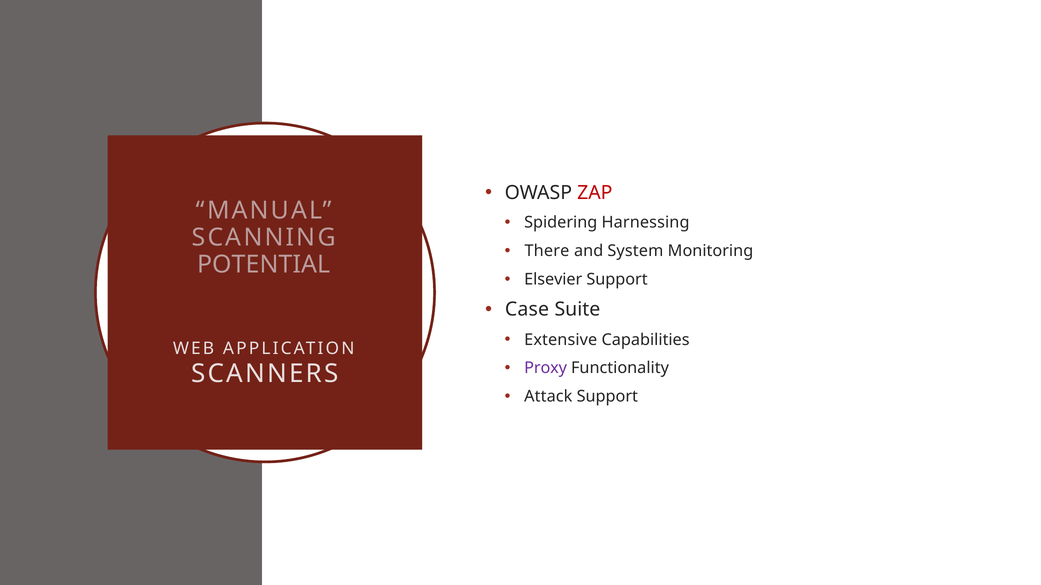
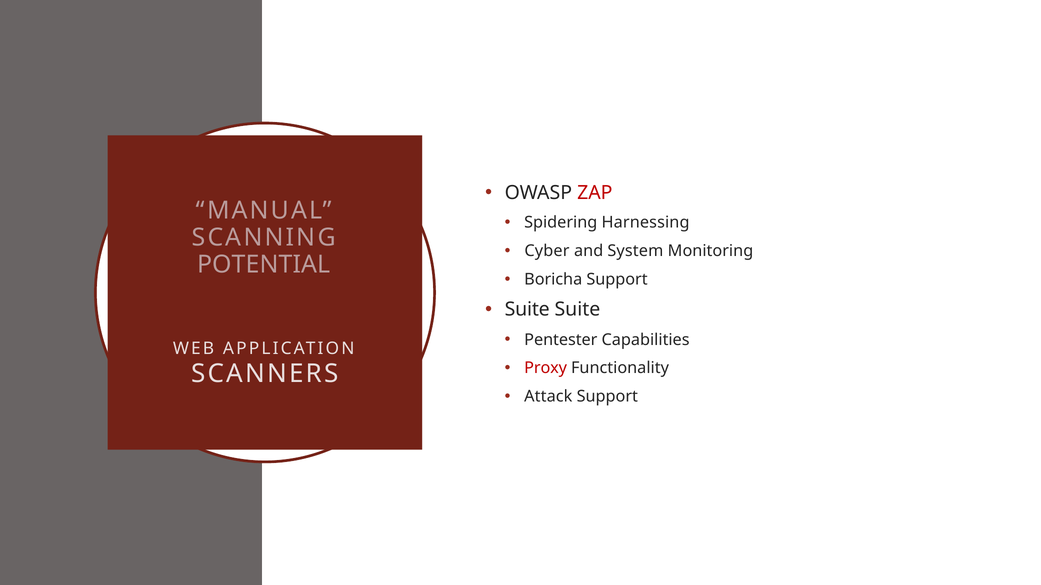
There: There -> Cyber (547, 251)
Elsevier: Elsevier -> Boricha (553, 280)
Case: Case -> Suite (527, 310)
Extensive: Extensive -> Pentester (561, 340)
Proxy colour: purple -> red (546, 368)
